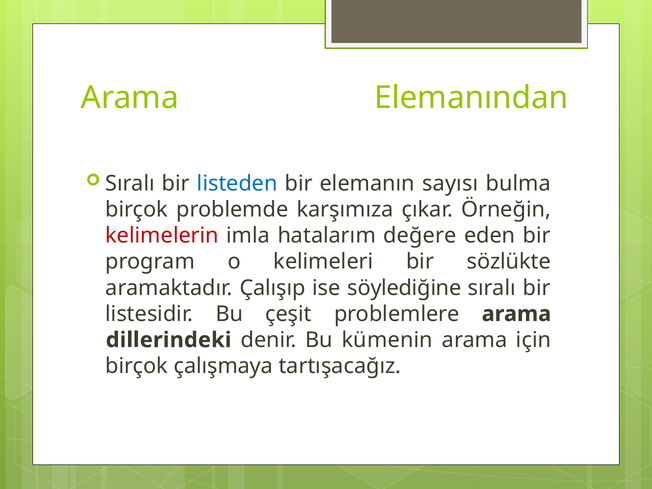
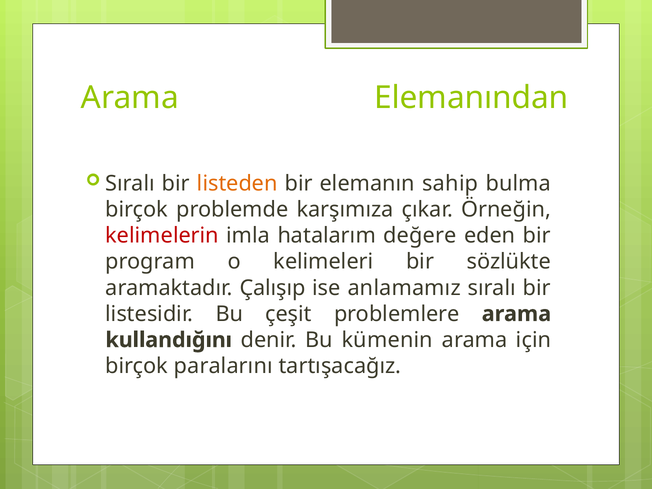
listeden colour: blue -> orange (237, 184)
sayısı: sayısı -> sahip (450, 184)
söylediğine: söylediğine -> anlamamız (404, 288)
dillerindeki: dillerindeki -> kullandığını (169, 340)
çalışmaya: çalışmaya -> paralarını (223, 366)
